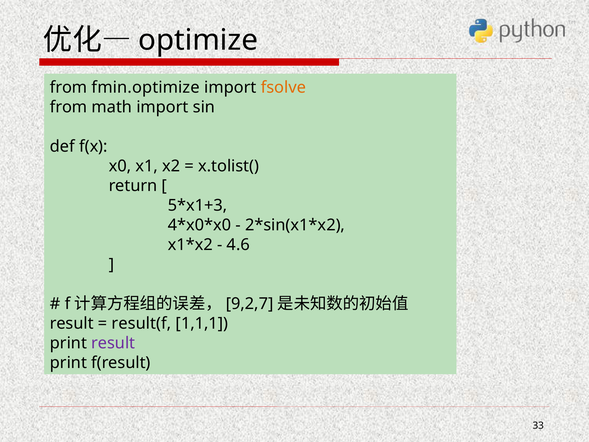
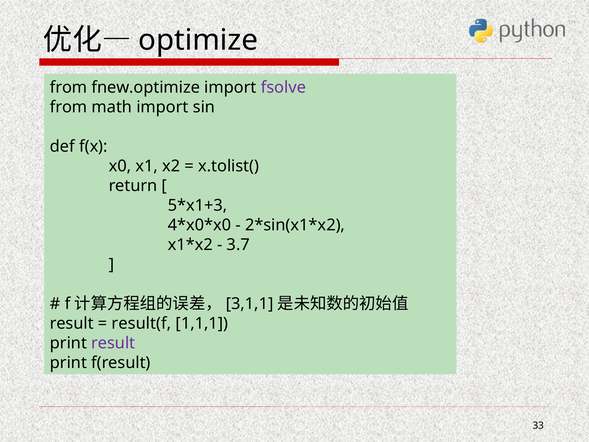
fmin.optimize: fmin.optimize -> fnew.optimize (146, 87)
fsolve colour: orange -> purple (283, 87)
4.6: 4.6 -> 3.7 (238, 245)
9,2,7: 9,2,7 -> 3,1,1 (250, 304)
